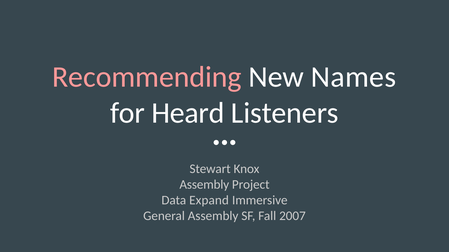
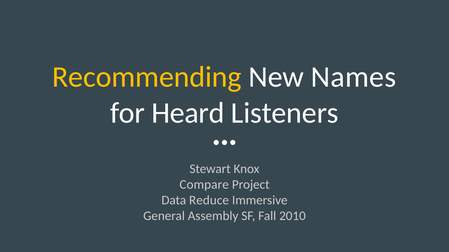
Recommending colour: pink -> yellow (147, 77)
Assembly: Assembly -> Compare (204, 185)
Expand: Expand -> Reduce (209, 201)
2007: 2007 -> 2010 (292, 216)
